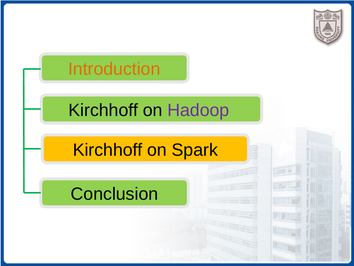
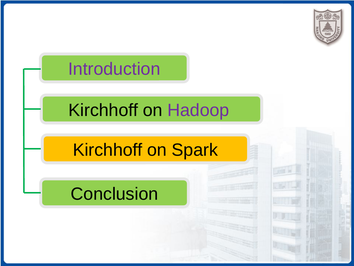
Introduction colour: orange -> purple (114, 69)
